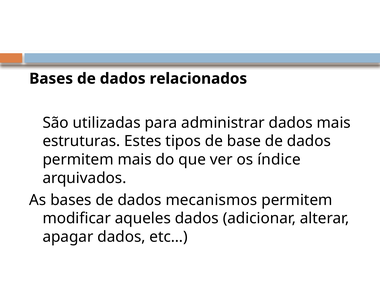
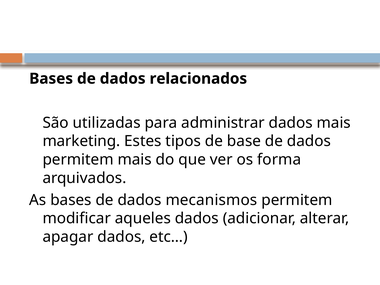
estruturas: estruturas -> marketing (81, 141)
índice: índice -> forma (279, 160)
